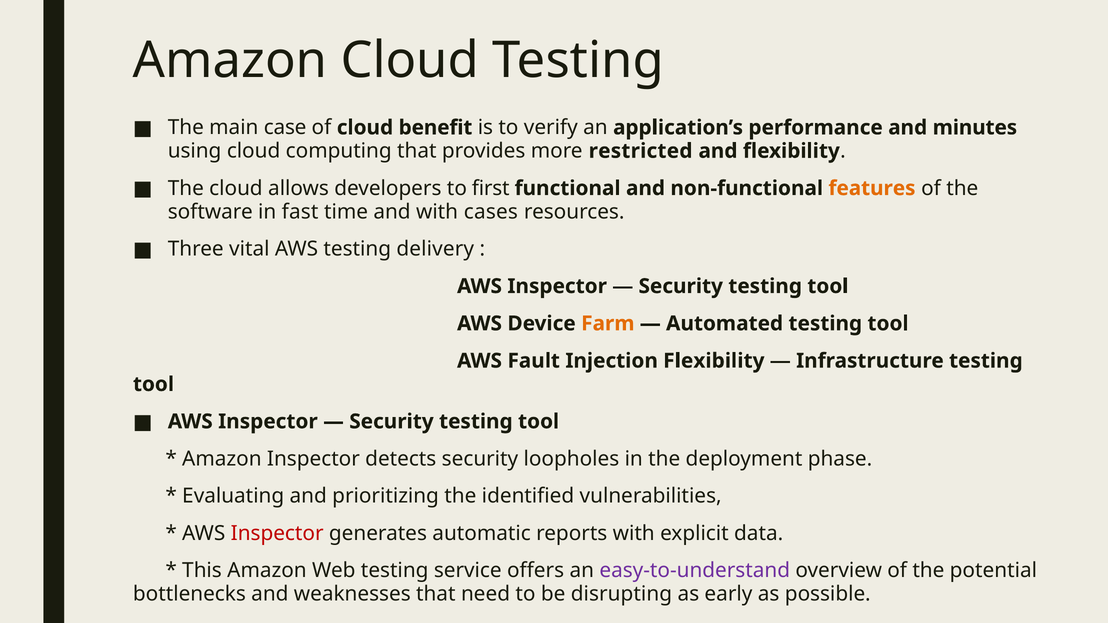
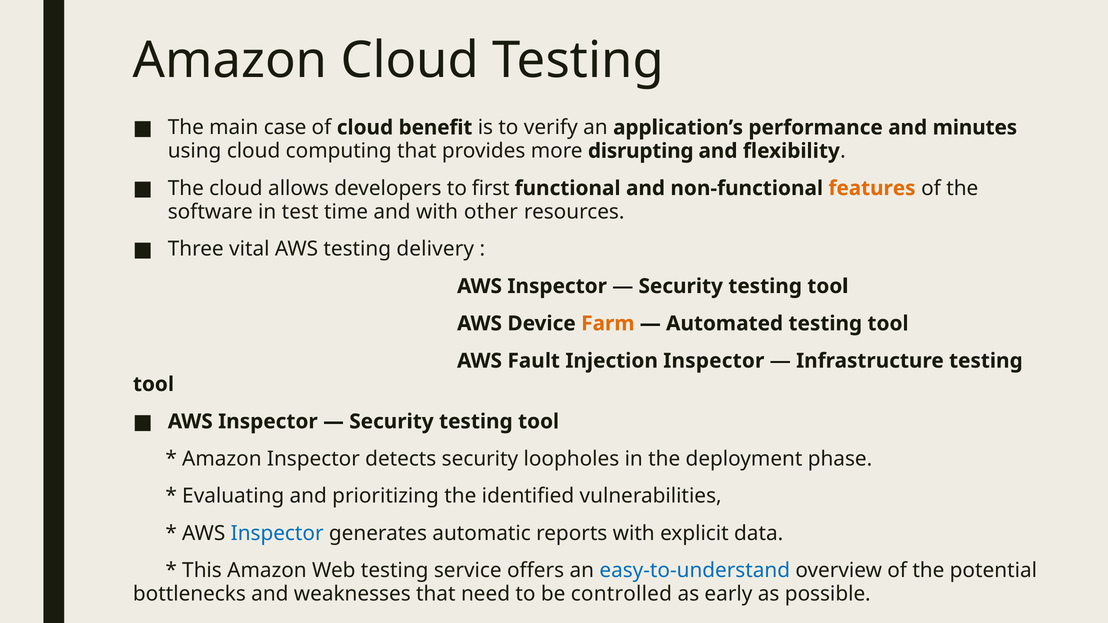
restricted: restricted -> disrupting (641, 151)
fast: fast -> test (300, 212)
cases: cases -> other (491, 212)
Injection Flexibility: Flexibility -> Inspector (714, 361)
Inspector colour: red -> blue (277, 534)
easy-to-understand colour: purple -> blue (695, 571)
disrupting: disrupting -> controlled (621, 594)
